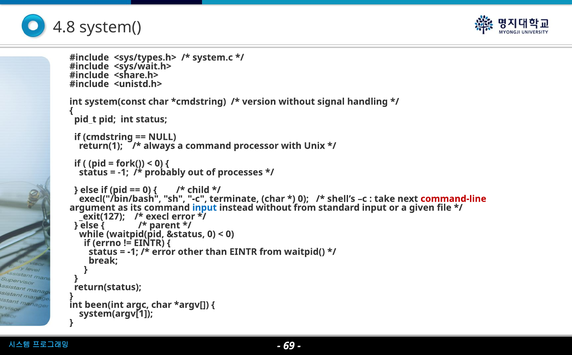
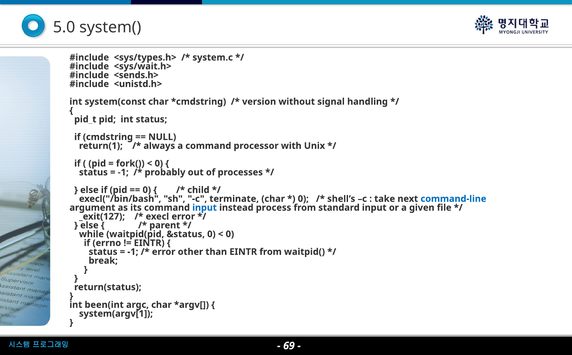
4.8: 4.8 -> 5.0 (64, 27)
<share.h>: <share.h> -> <sends.h> (136, 75)
command-line colour: red -> blue (453, 199)
instead without: without -> process (274, 208)
